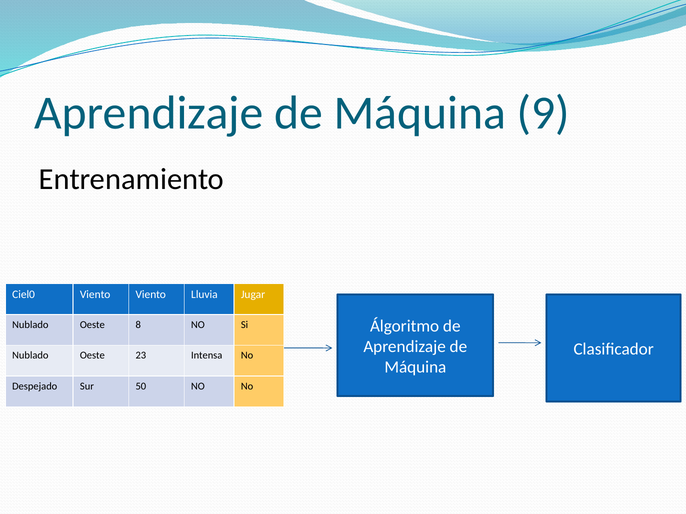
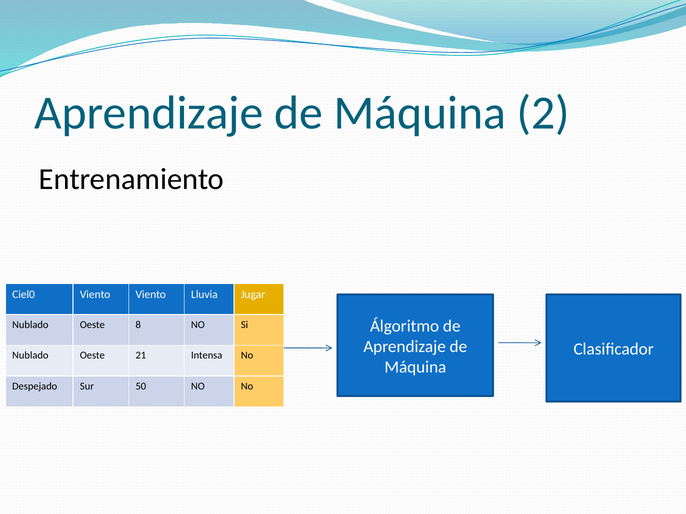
9: 9 -> 2 (543, 113)
23: 23 -> 21 (141, 356)
